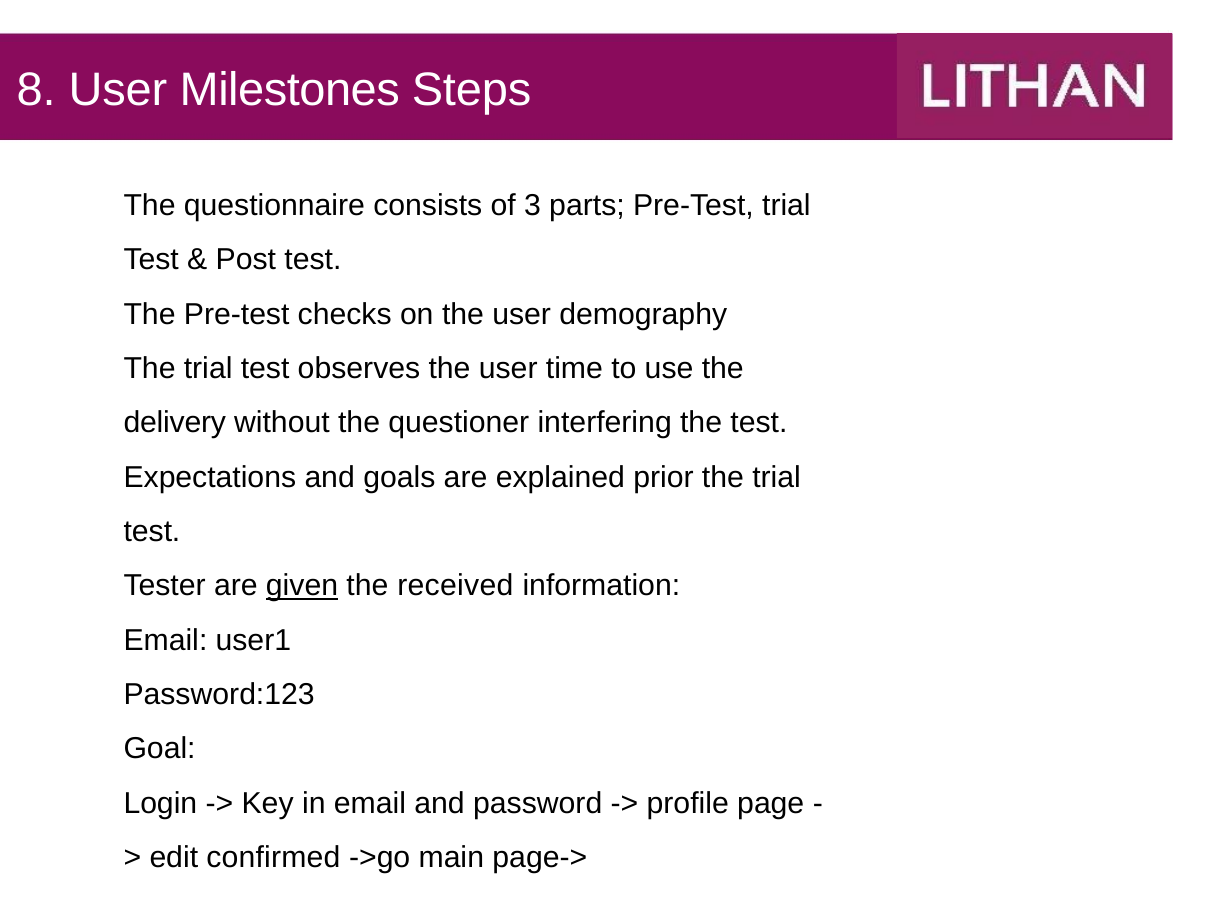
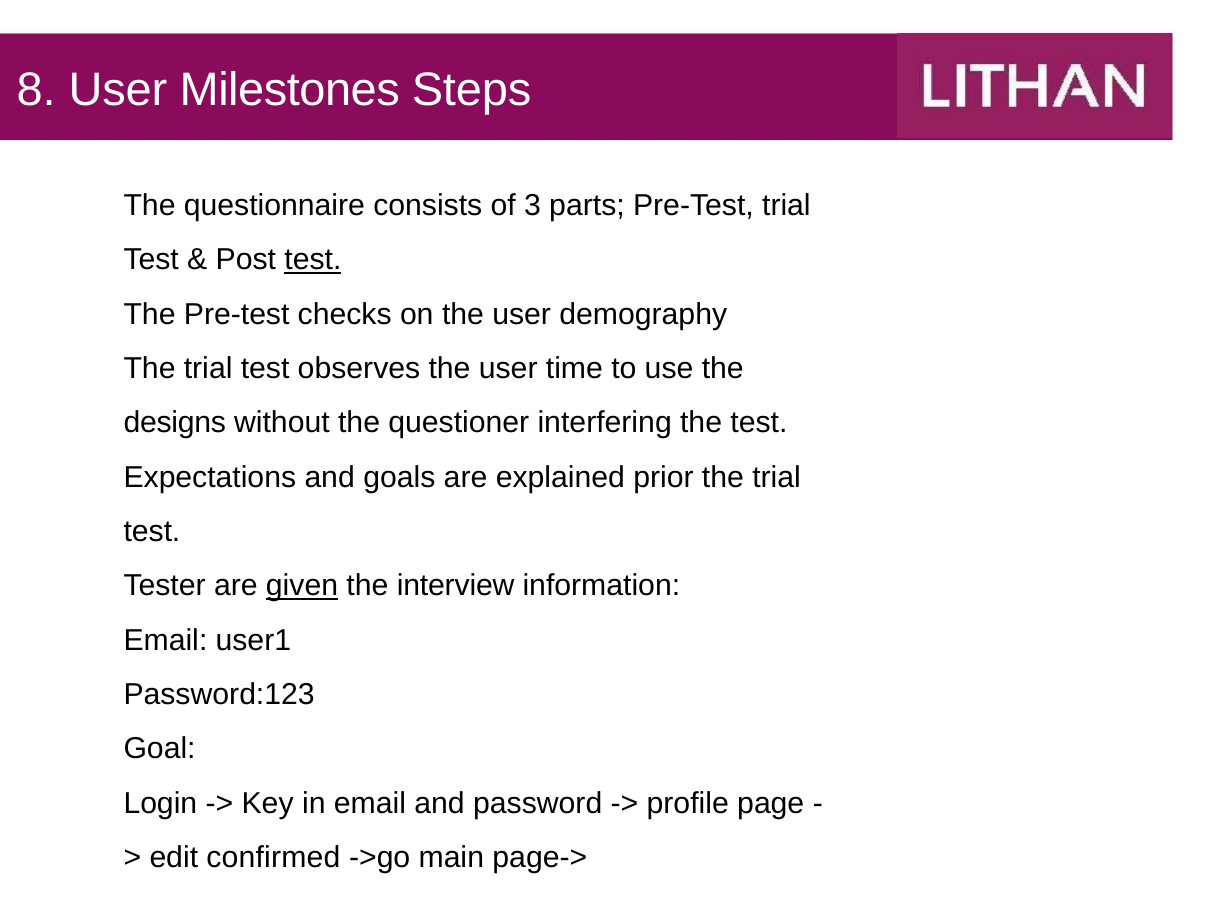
test underline: none -> present (313, 260)
delivery: delivery -> designs (175, 423)
received: received -> interview (456, 586)
